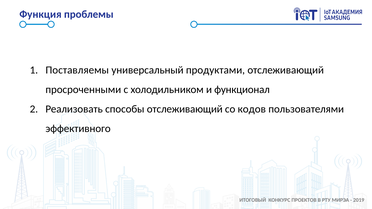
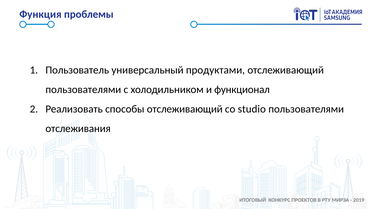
Поставляемы: Поставляемы -> Пользователь (77, 70)
просроченными: просроченными -> пользователями (83, 90)
кодов: кодов -> studio (252, 109)
эффективного: эффективного -> отслеживания (78, 129)
